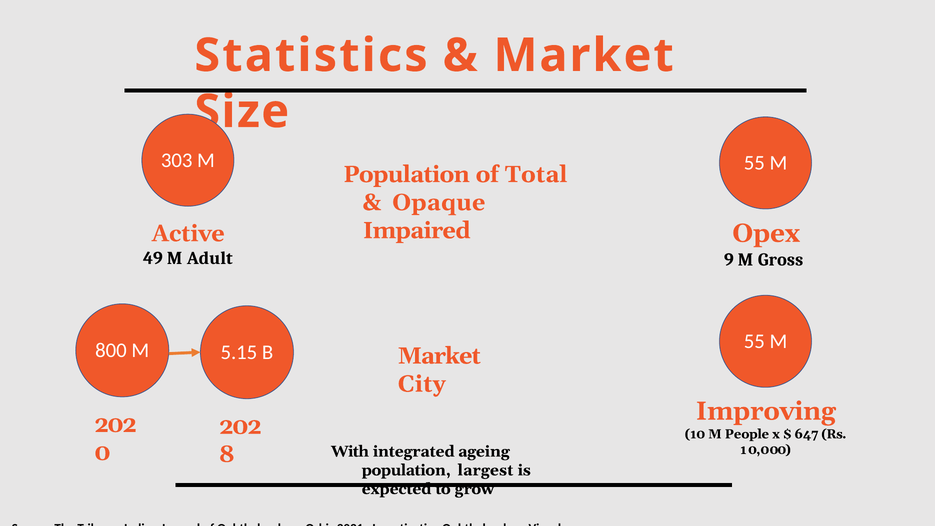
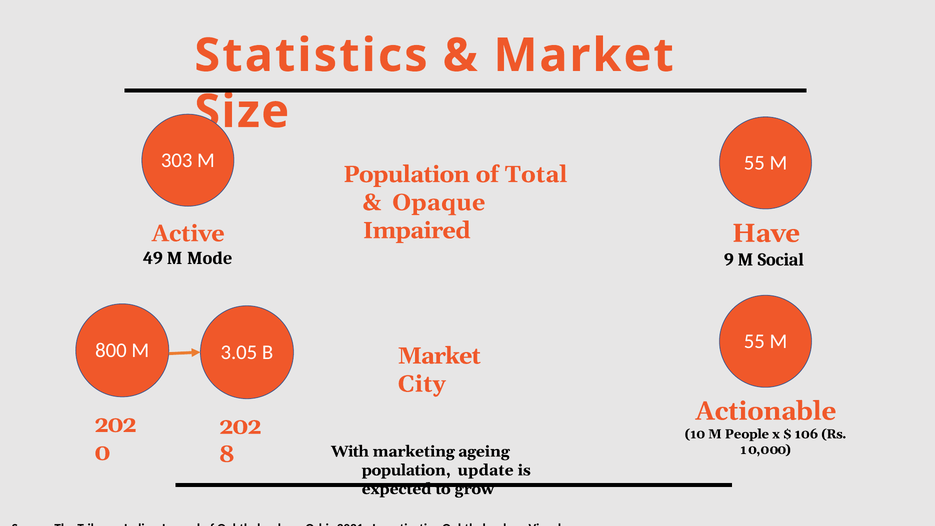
Opex: Opex -> Have (766, 233)
Adult: Adult -> Mode (210, 258)
Gross: Gross -> Social (781, 260)
5.15: 5.15 -> 3.05 (239, 352)
Improving: Improving -> Actionable (766, 411)
647: 647 -> 106 (806, 434)
integrated: integrated -> marketing (414, 451)
largest: largest -> update (486, 470)
